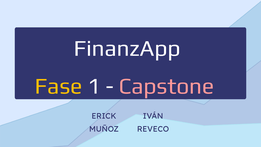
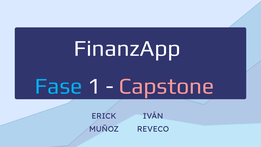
Fase colour: yellow -> light blue (59, 86)
